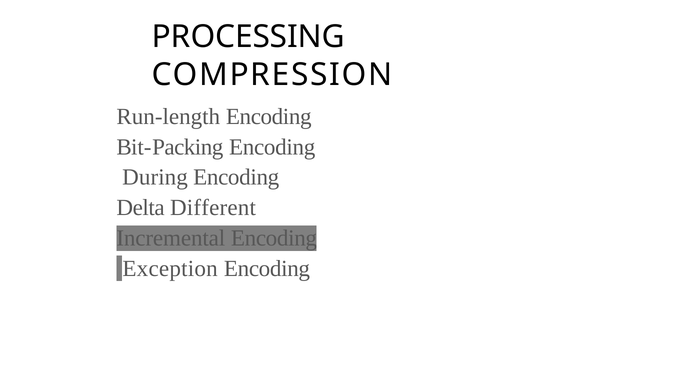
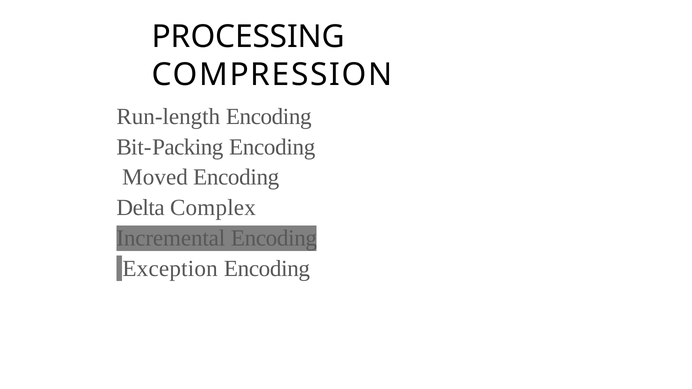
During: During -> Moved (155, 178)
Different: Different -> Complex (213, 208)
